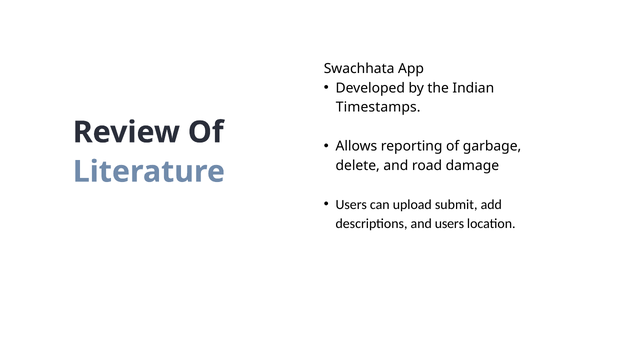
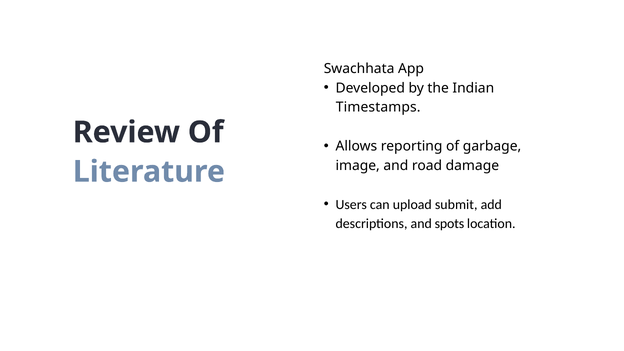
delete: delete -> image (358, 166)
and users: users -> spots (449, 224)
